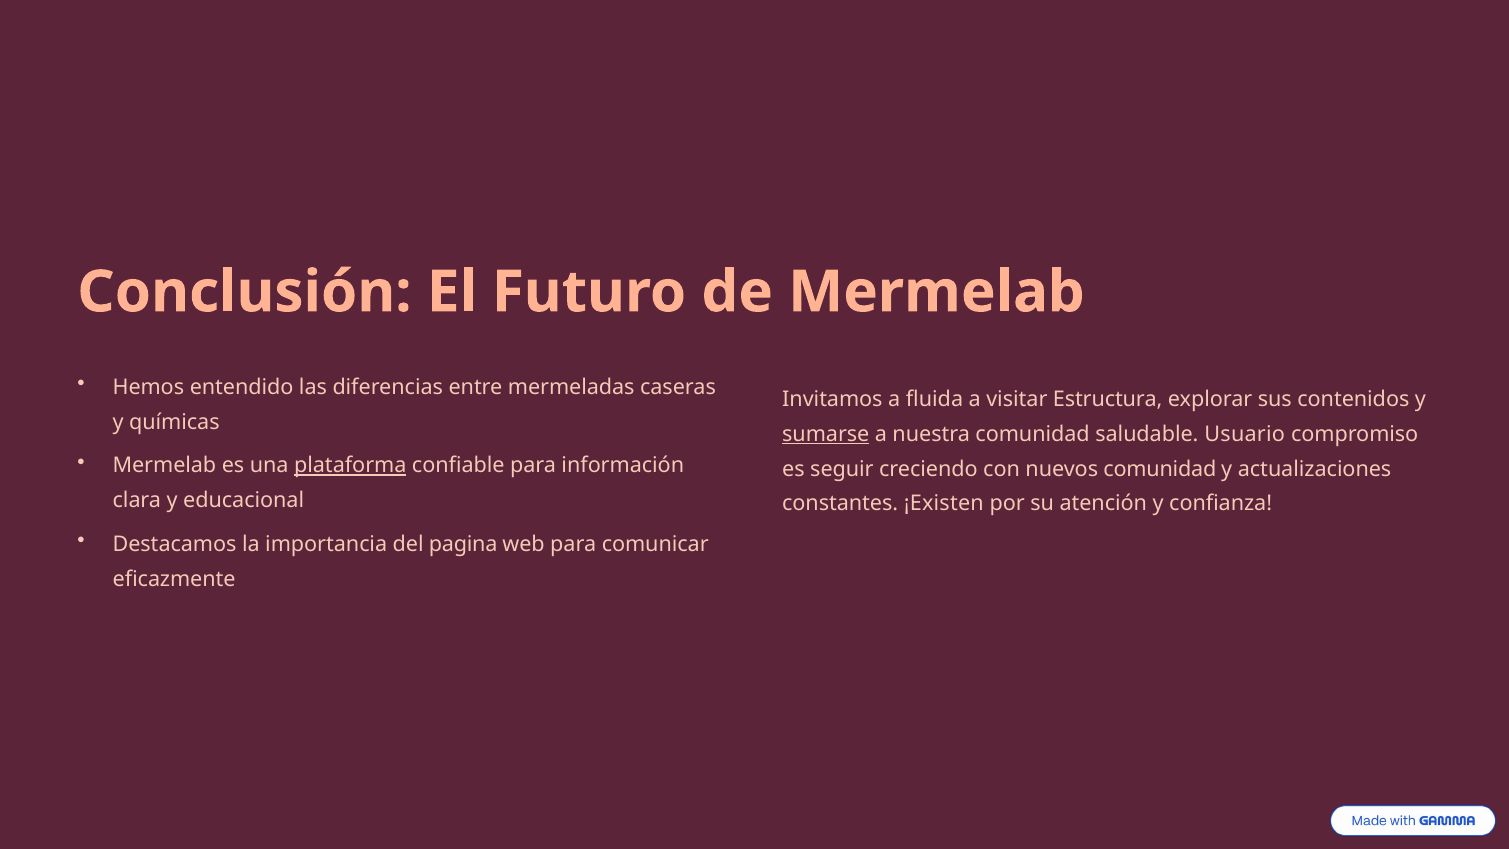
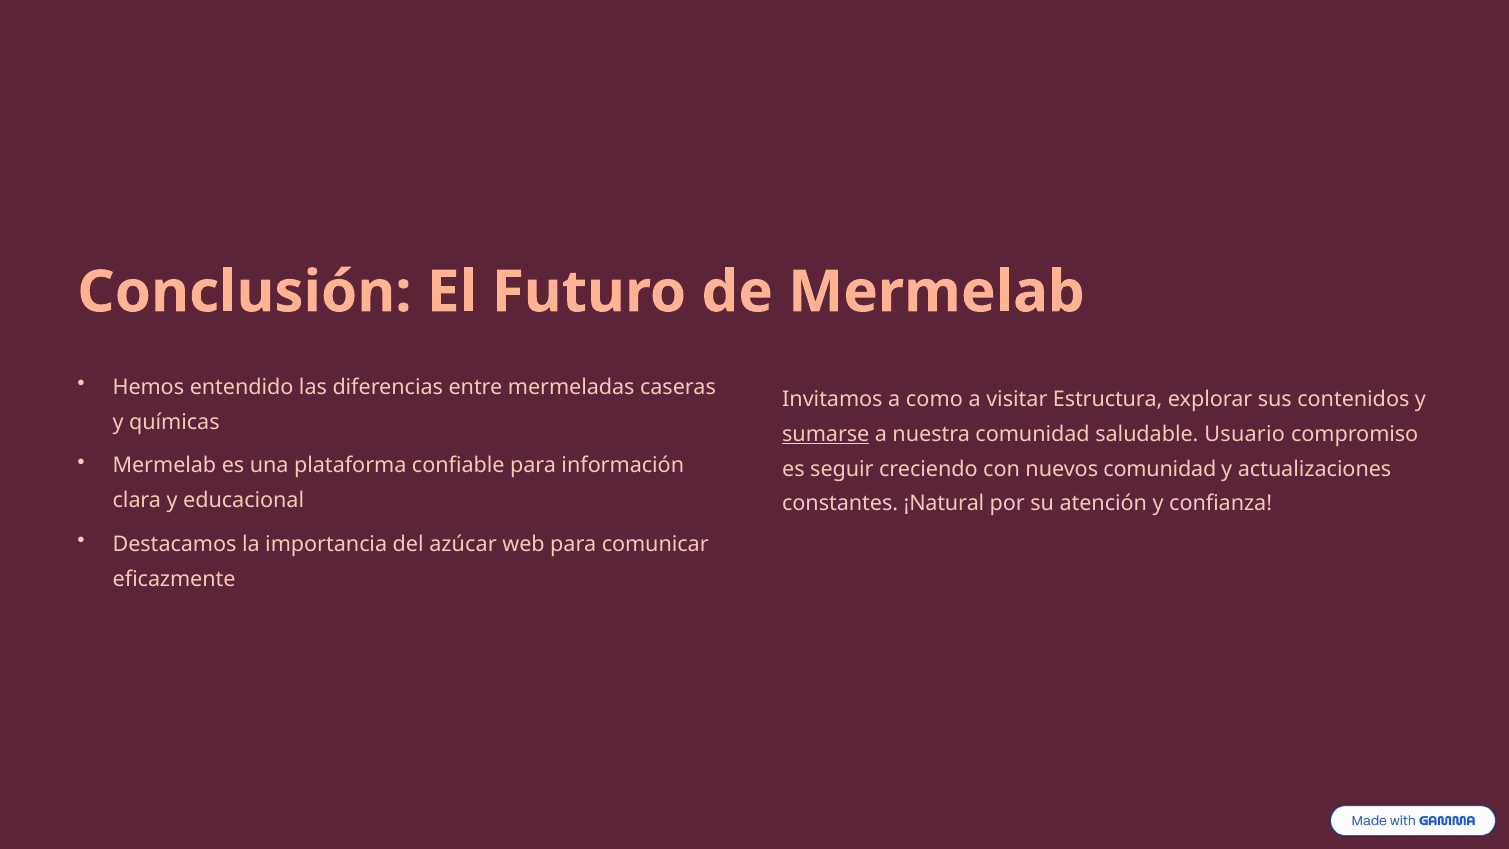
fluida: fluida -> como (934, 399)
plataforma underline: present -> none (350, 466)
¡Existen: ¡Existen -> ¡Natural (944, 504)
pagina: pagina -> azúcar (463, 544)
